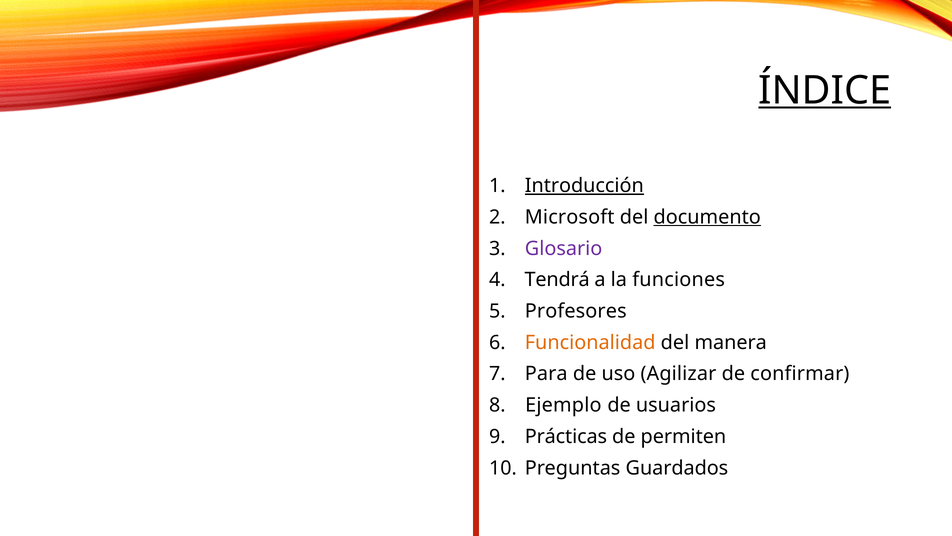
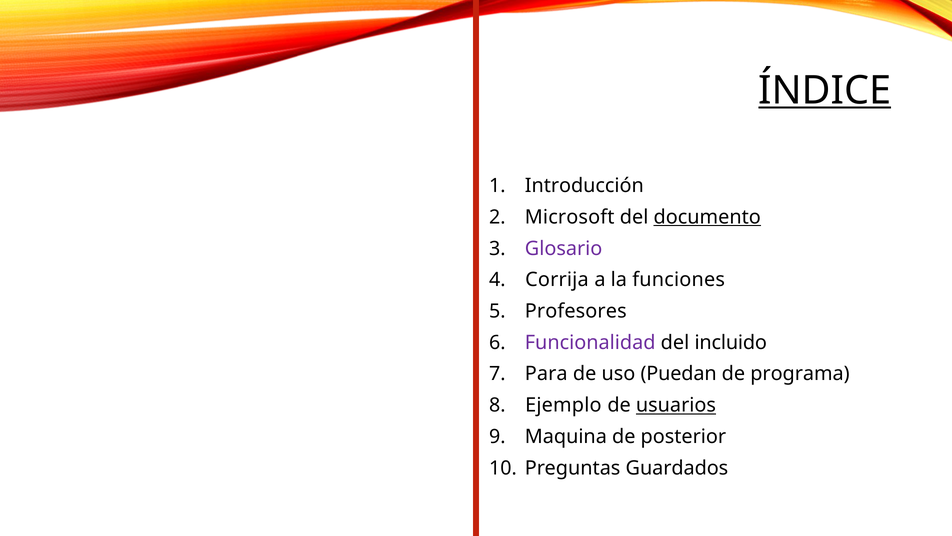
Introducción underline: present -> none (584, 186)
Tendrá: Tendrá -> Corrija (557, 280)
Funcionalidad colour: orange -> purple (590, 342)
manera: manera -> incluido (731, 342)
Agilizar: Agilizar -> Puedan (679, 374)
confirmar: confirmar -> programa (800, 374)
usuarios underline: none -> present (676, 405)
Prácticas: Prácticas -> Maquina (566, 436)
permiten: permiten -> posterior (683, 436)
